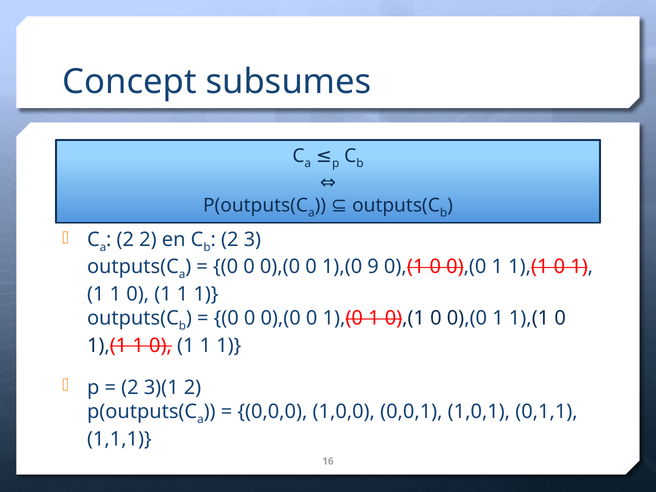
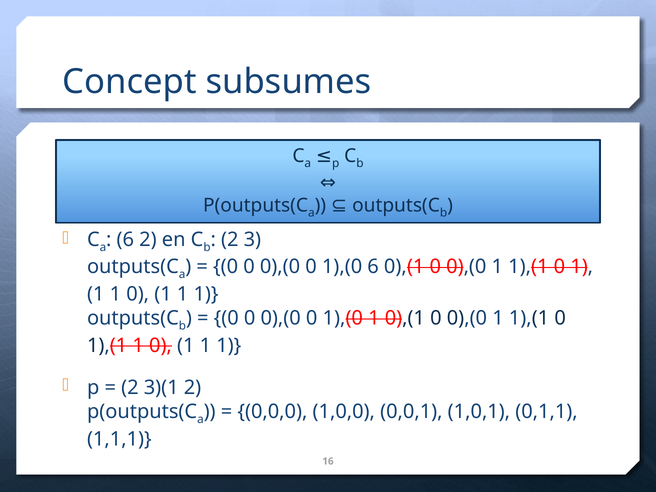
2: 2 -> 6 (125, 239)
1),(0 9: 9 -> 6 (373, 267)
